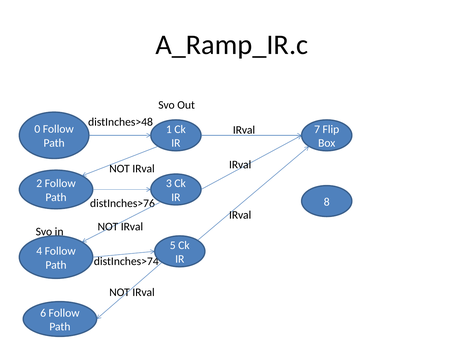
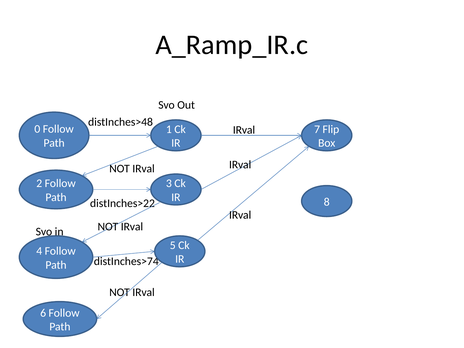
distInches>76: distInches>76 -> distInches>22 (122, 203)
